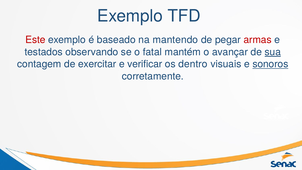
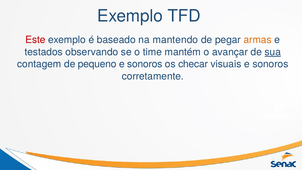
armas colour: red -> orange (258, 40)
fatal: fatal -> time (152, 52)
exercitar: exercitar -> pequeno (97, 64)
verificar: verificar -> sonoros (145, 64)
dentro: dentro -> checar (193, 64)
sonoros underline: present -> none (270, 64)
